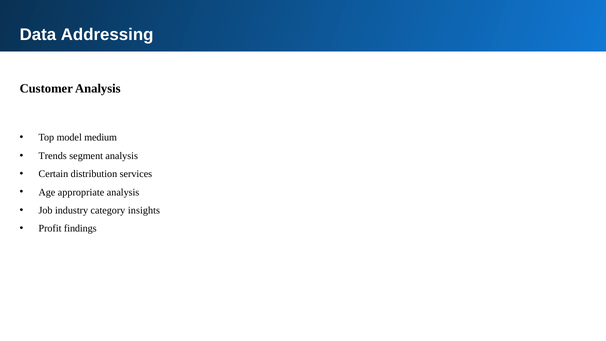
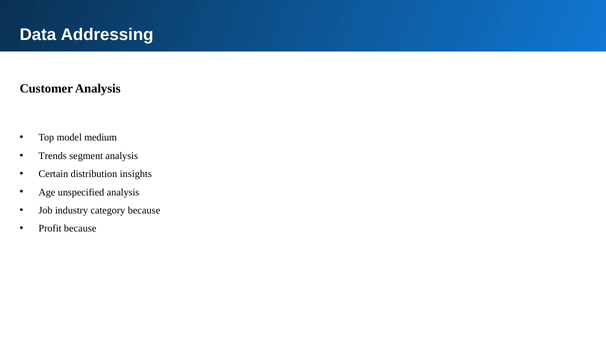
services: services -> insights (136, 174)
appropriate: appropriate -> unspecified (81, 192)
category insights: insights -> because (144, 210)
Profit findings: findings -> because (80, 229)
